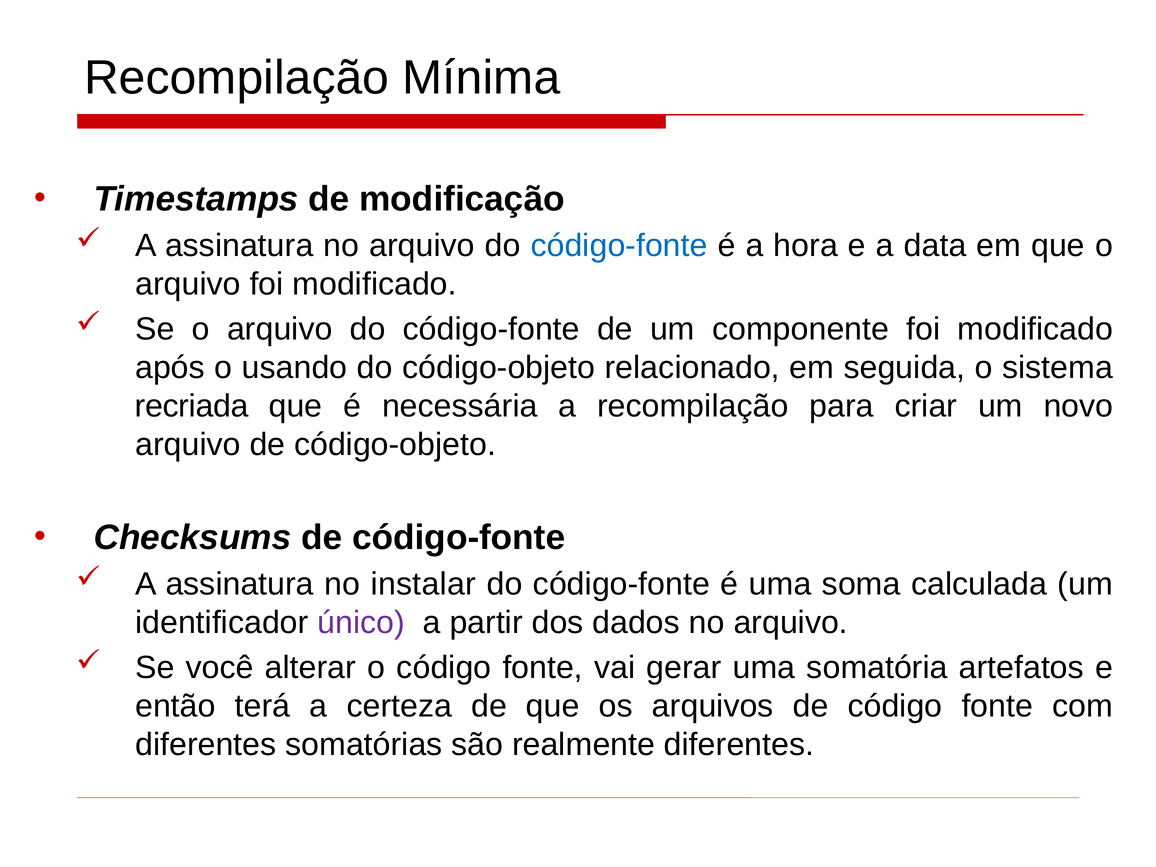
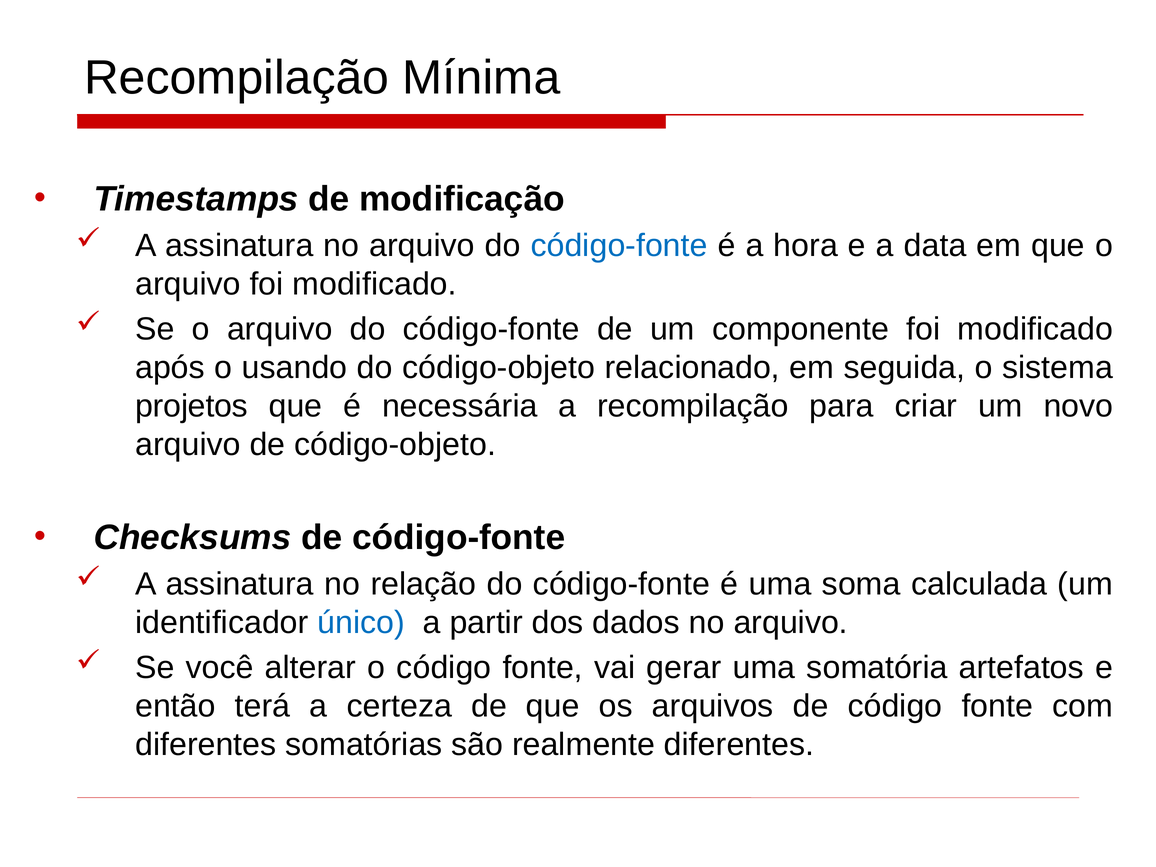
recriada: recriada -> projetos (192, 406)
instalar: instalar -> relação (423, 584)
único colour: purple -> blue (361, 623)
